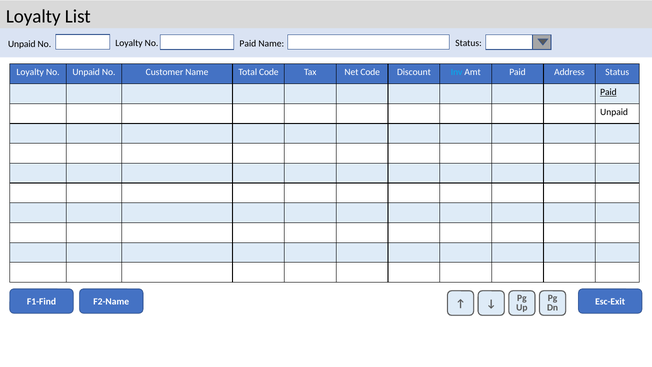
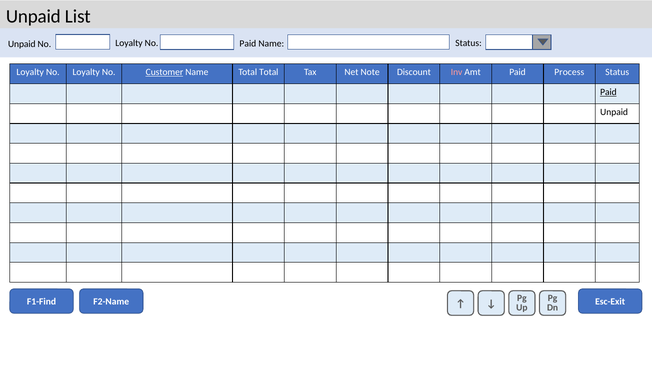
Loyalty: Loyalty -> Unpaid (33, 16)
No Unpaid: Unpaid -> Loyalty (86, 72)
Customer underline: none -> present (164, 72)
Total Code: Code -> Total (269, 72)
Net Code: Code -> Note (370, 72)
Inv colour: light blue -> pink (457, 72)
Address: Address -> Process (569, 72)
